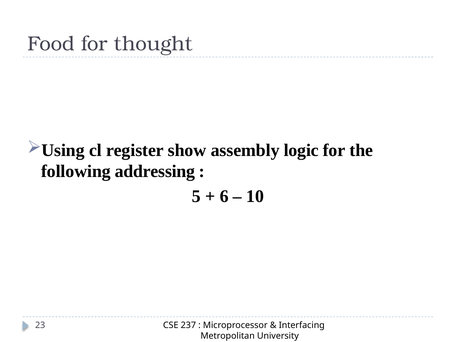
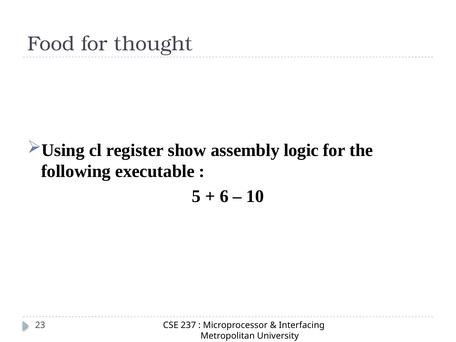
addressing: addressing -> executable (155, 171)
